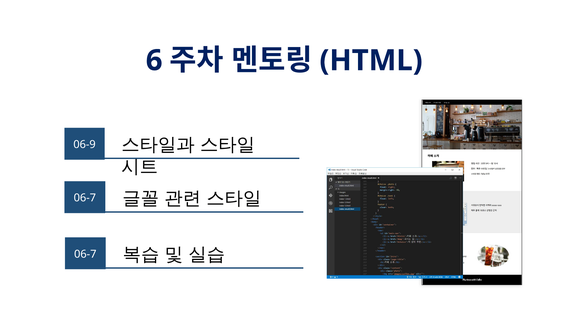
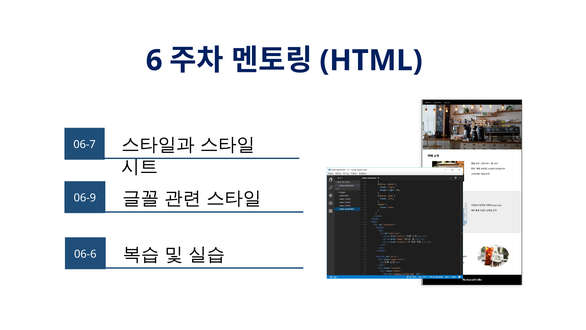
06-9: 06-9 -> 06-7 (85, 144)
06-7: 06-7 -> 06-9 (85, 198)
06-7: 06-7 -> 06-6 (85, 254)
